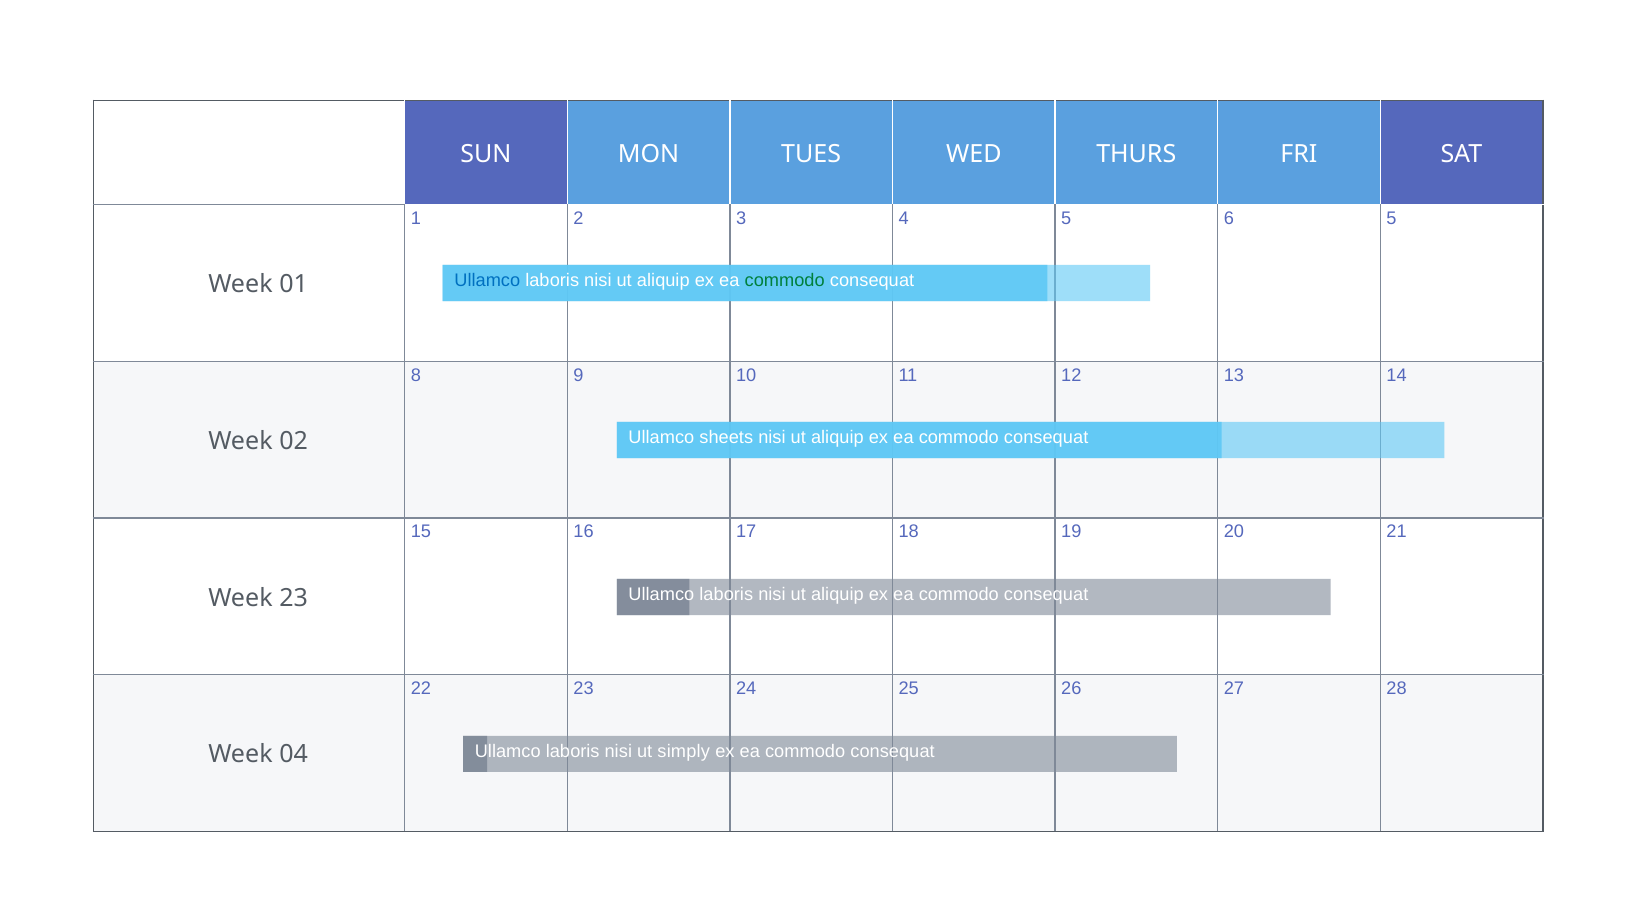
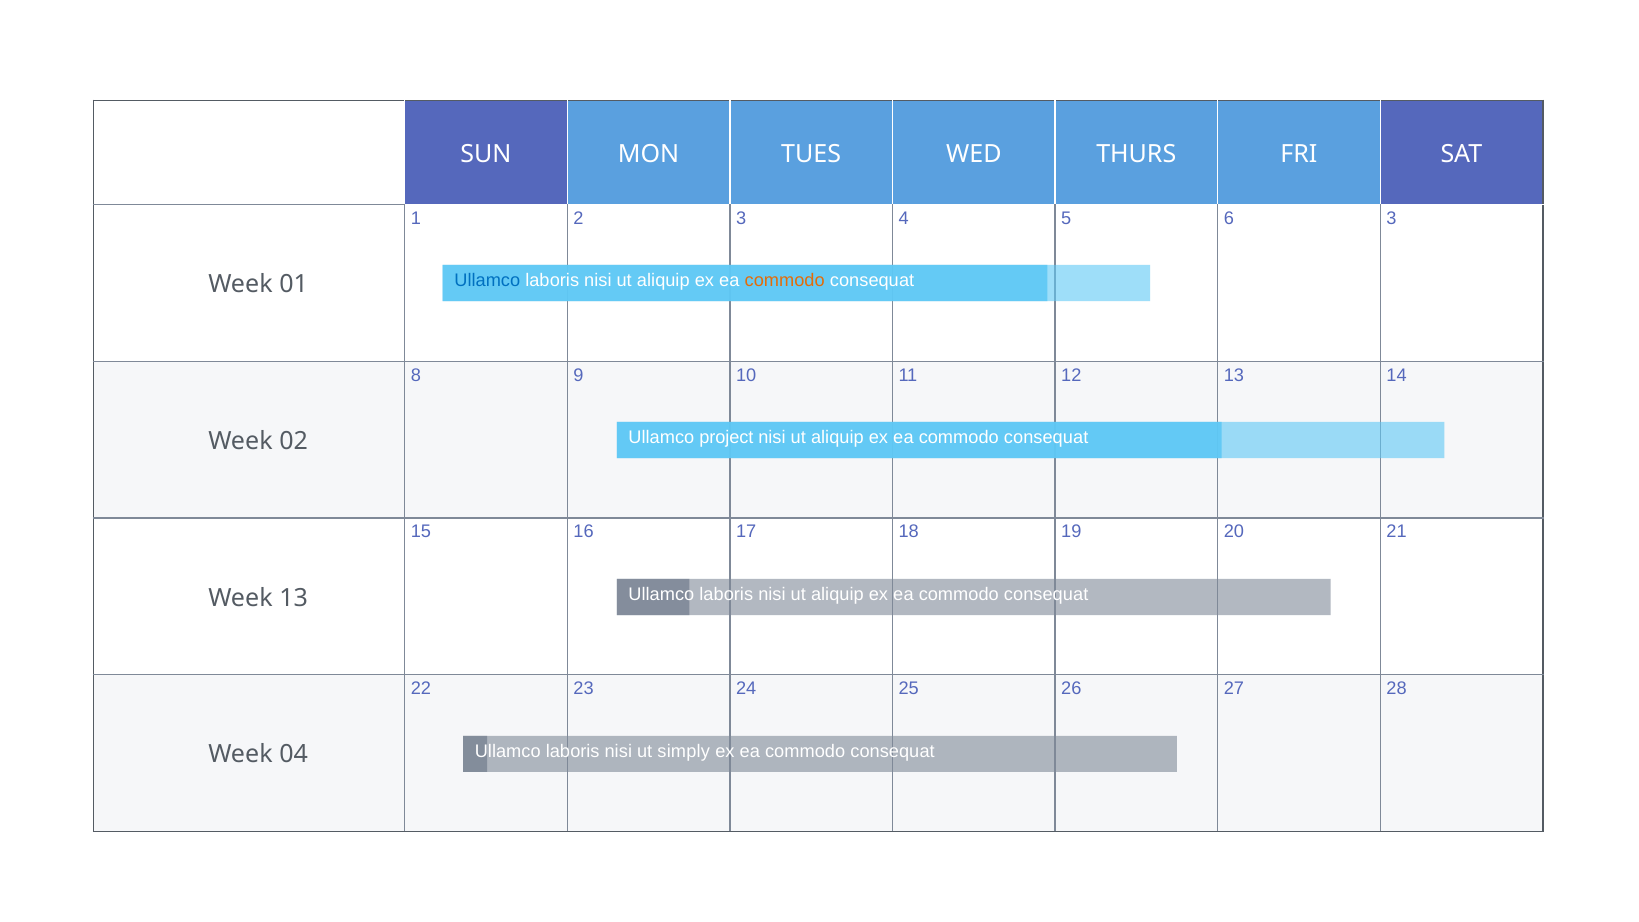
6 5: 5 -> 3 (1391, 218)
commodo colour: green -> orange (785, 281)
sheets: sheets -> project (726, 438)
Week 23: 23 -> 13 (294, 598)
